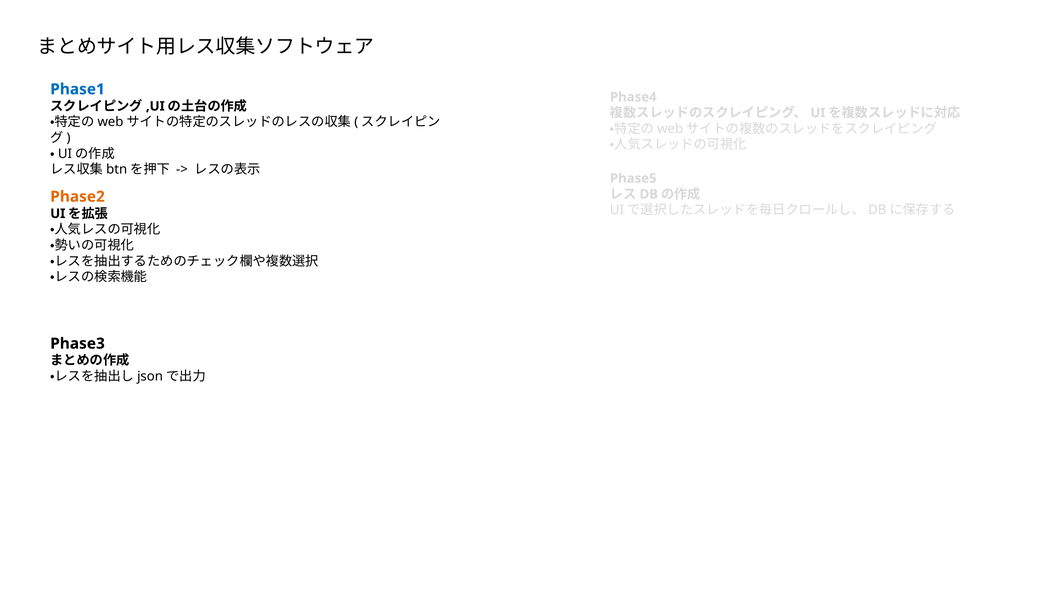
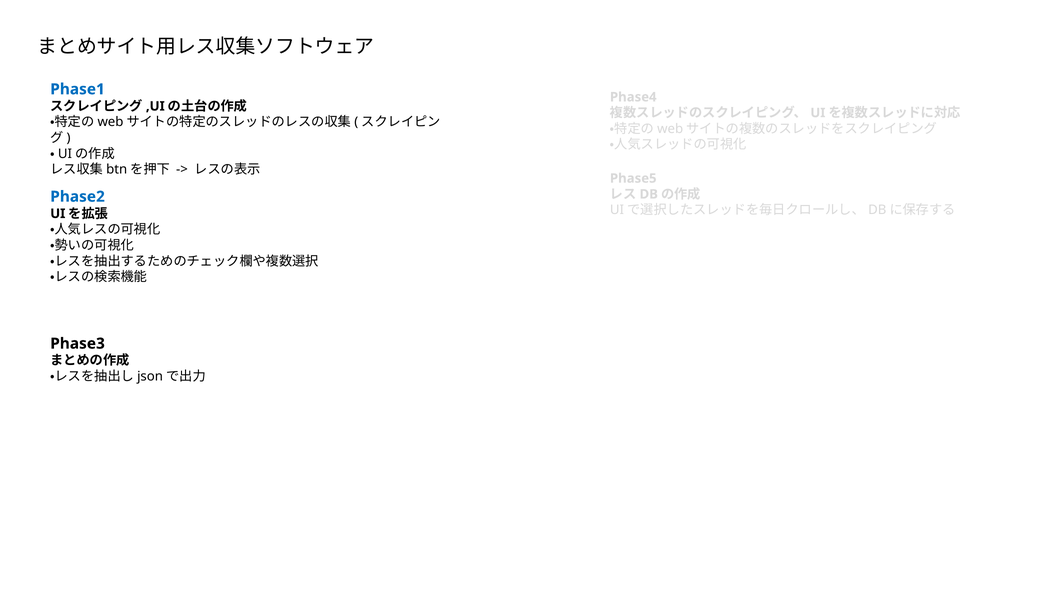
Phase2 colour: orange -> blue (78, 197)
